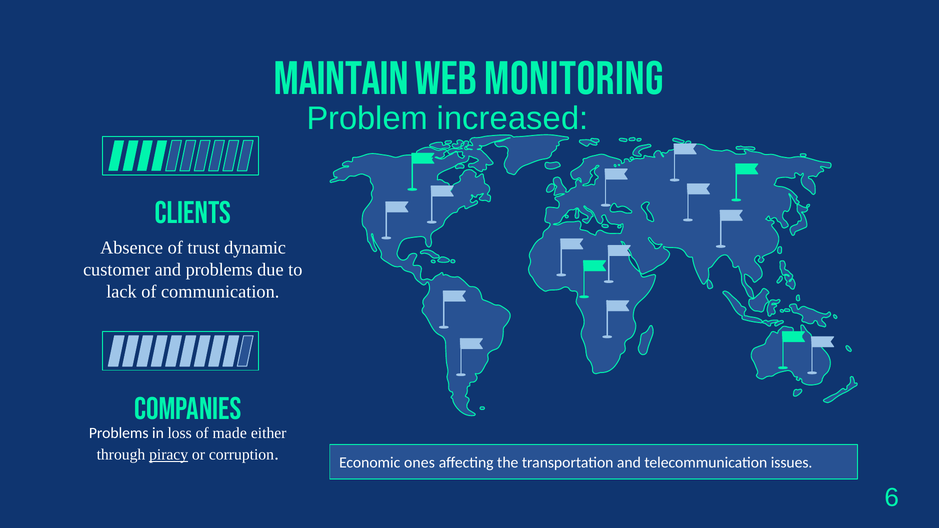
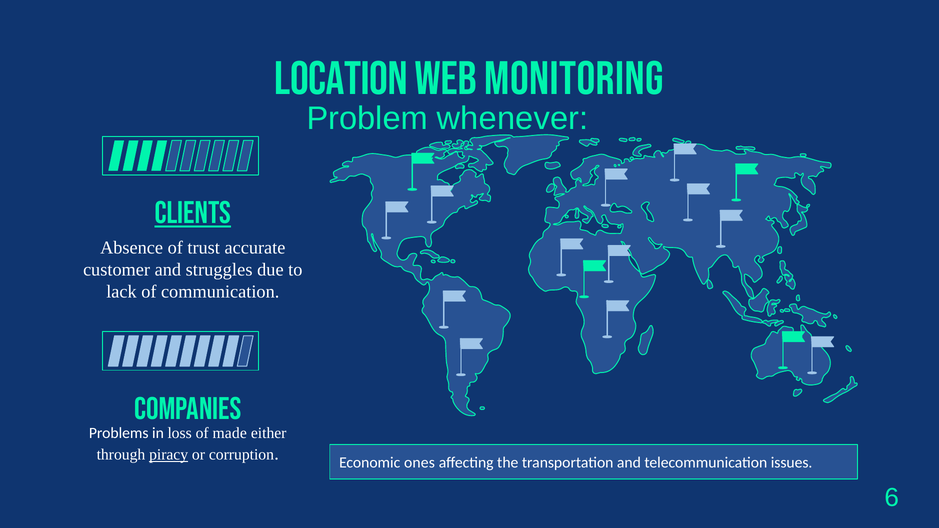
MAINTAIN: MAINTAIN -> LOCATION (341, 79)
increased: increased -> whenever (513, 119)
Clients underline: none -> present (193, 213)
dynamic: dynamic -> accurate (255, 248)
and problems: problems -> struggles (219, 270)
